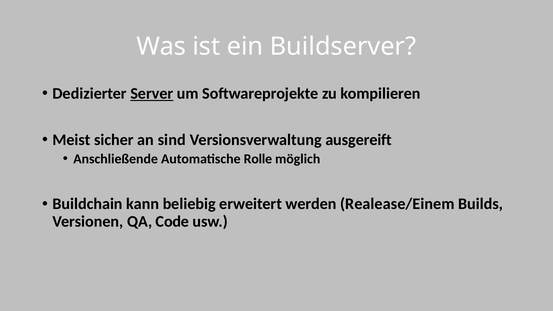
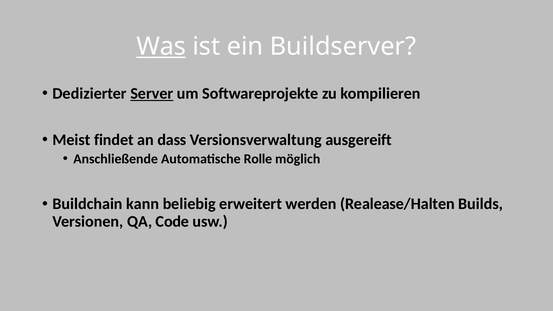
Was underline: none -> present (161, 46)
sicher: sicher -> findet (114, 140)
sind: sind -> dass (172, 140)
Realease/Einem: Realease/Einem -> Realease/Halten (397, 204)
